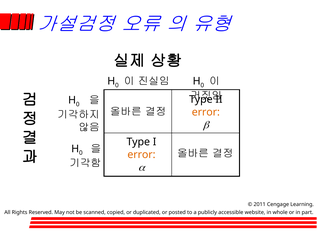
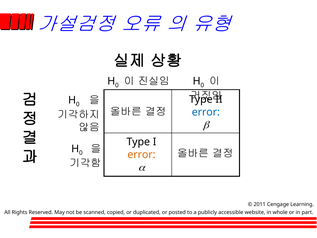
error colour: orange -> blue (206, 112)
